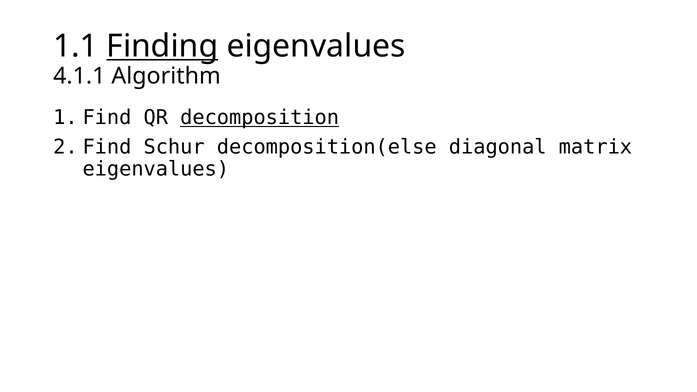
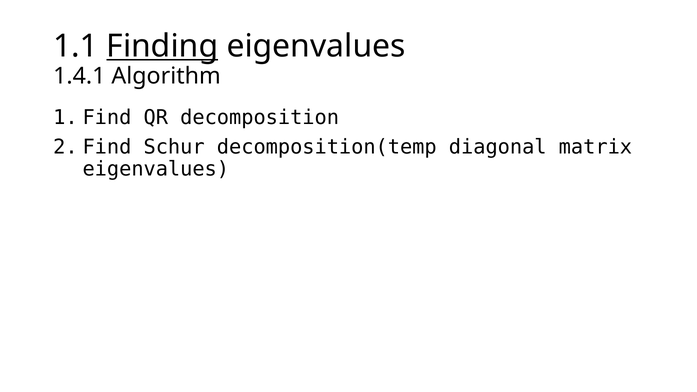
4.1.1: 4.1.1 -> 1.4.1 (79, 76)
decomposition underline: present -> none (260, 118)
decomposition(else: decomposition(else -> decomposition(temp (327, 147)
